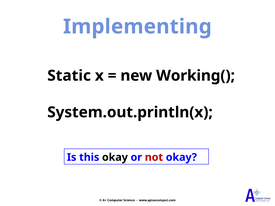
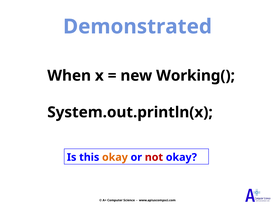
Implementing: Implementing -> Demonstrated (137, 27)
Static: Static -> When (69, 76)
okay colour: black -> orange (115, 157)
